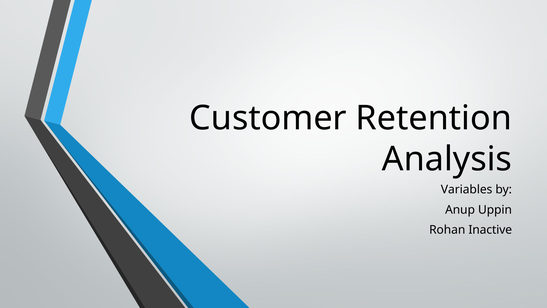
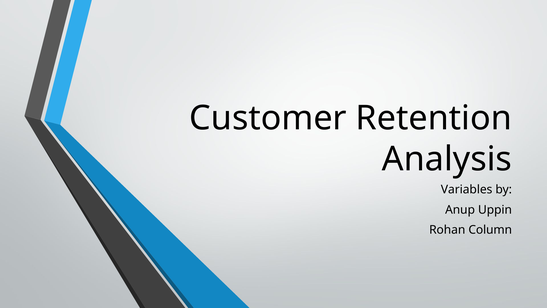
Inactive: Inactive -> Column (490, 230)
